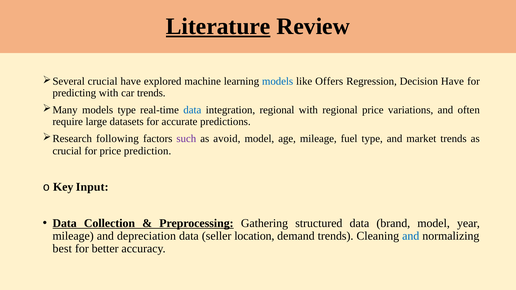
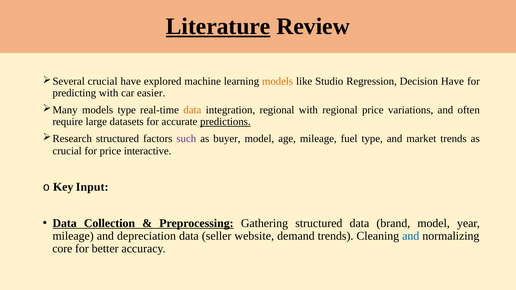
models colour: blue -> orange (278, 81)
Offers: Offers -> Studio (329, 81)
car trends: trends -> easier (151, 93)
data colour: blue -> orange (192, 110)
predictions underline: none -> present (225, 122)
following: following -> structured (117, 139)
avoid: avoid -> buyer (227, 139)
prediction: prediction -> interactive (148, 151)
location: location -> website (254, 236)
best: best -> core (62, 249)
